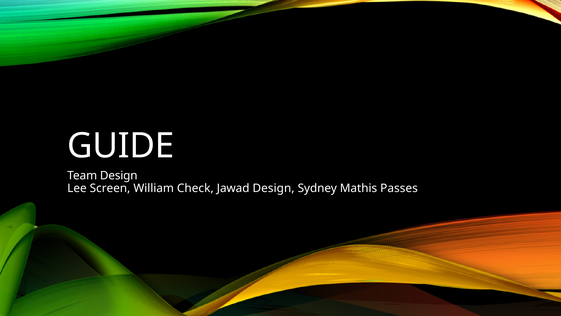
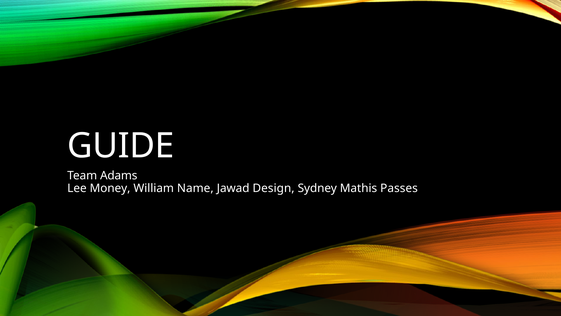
Team Design: Design -> Adams (119, 175)
Screen: Screen -> Money (110, 188)
Check: Check -> Name (195, 188)
